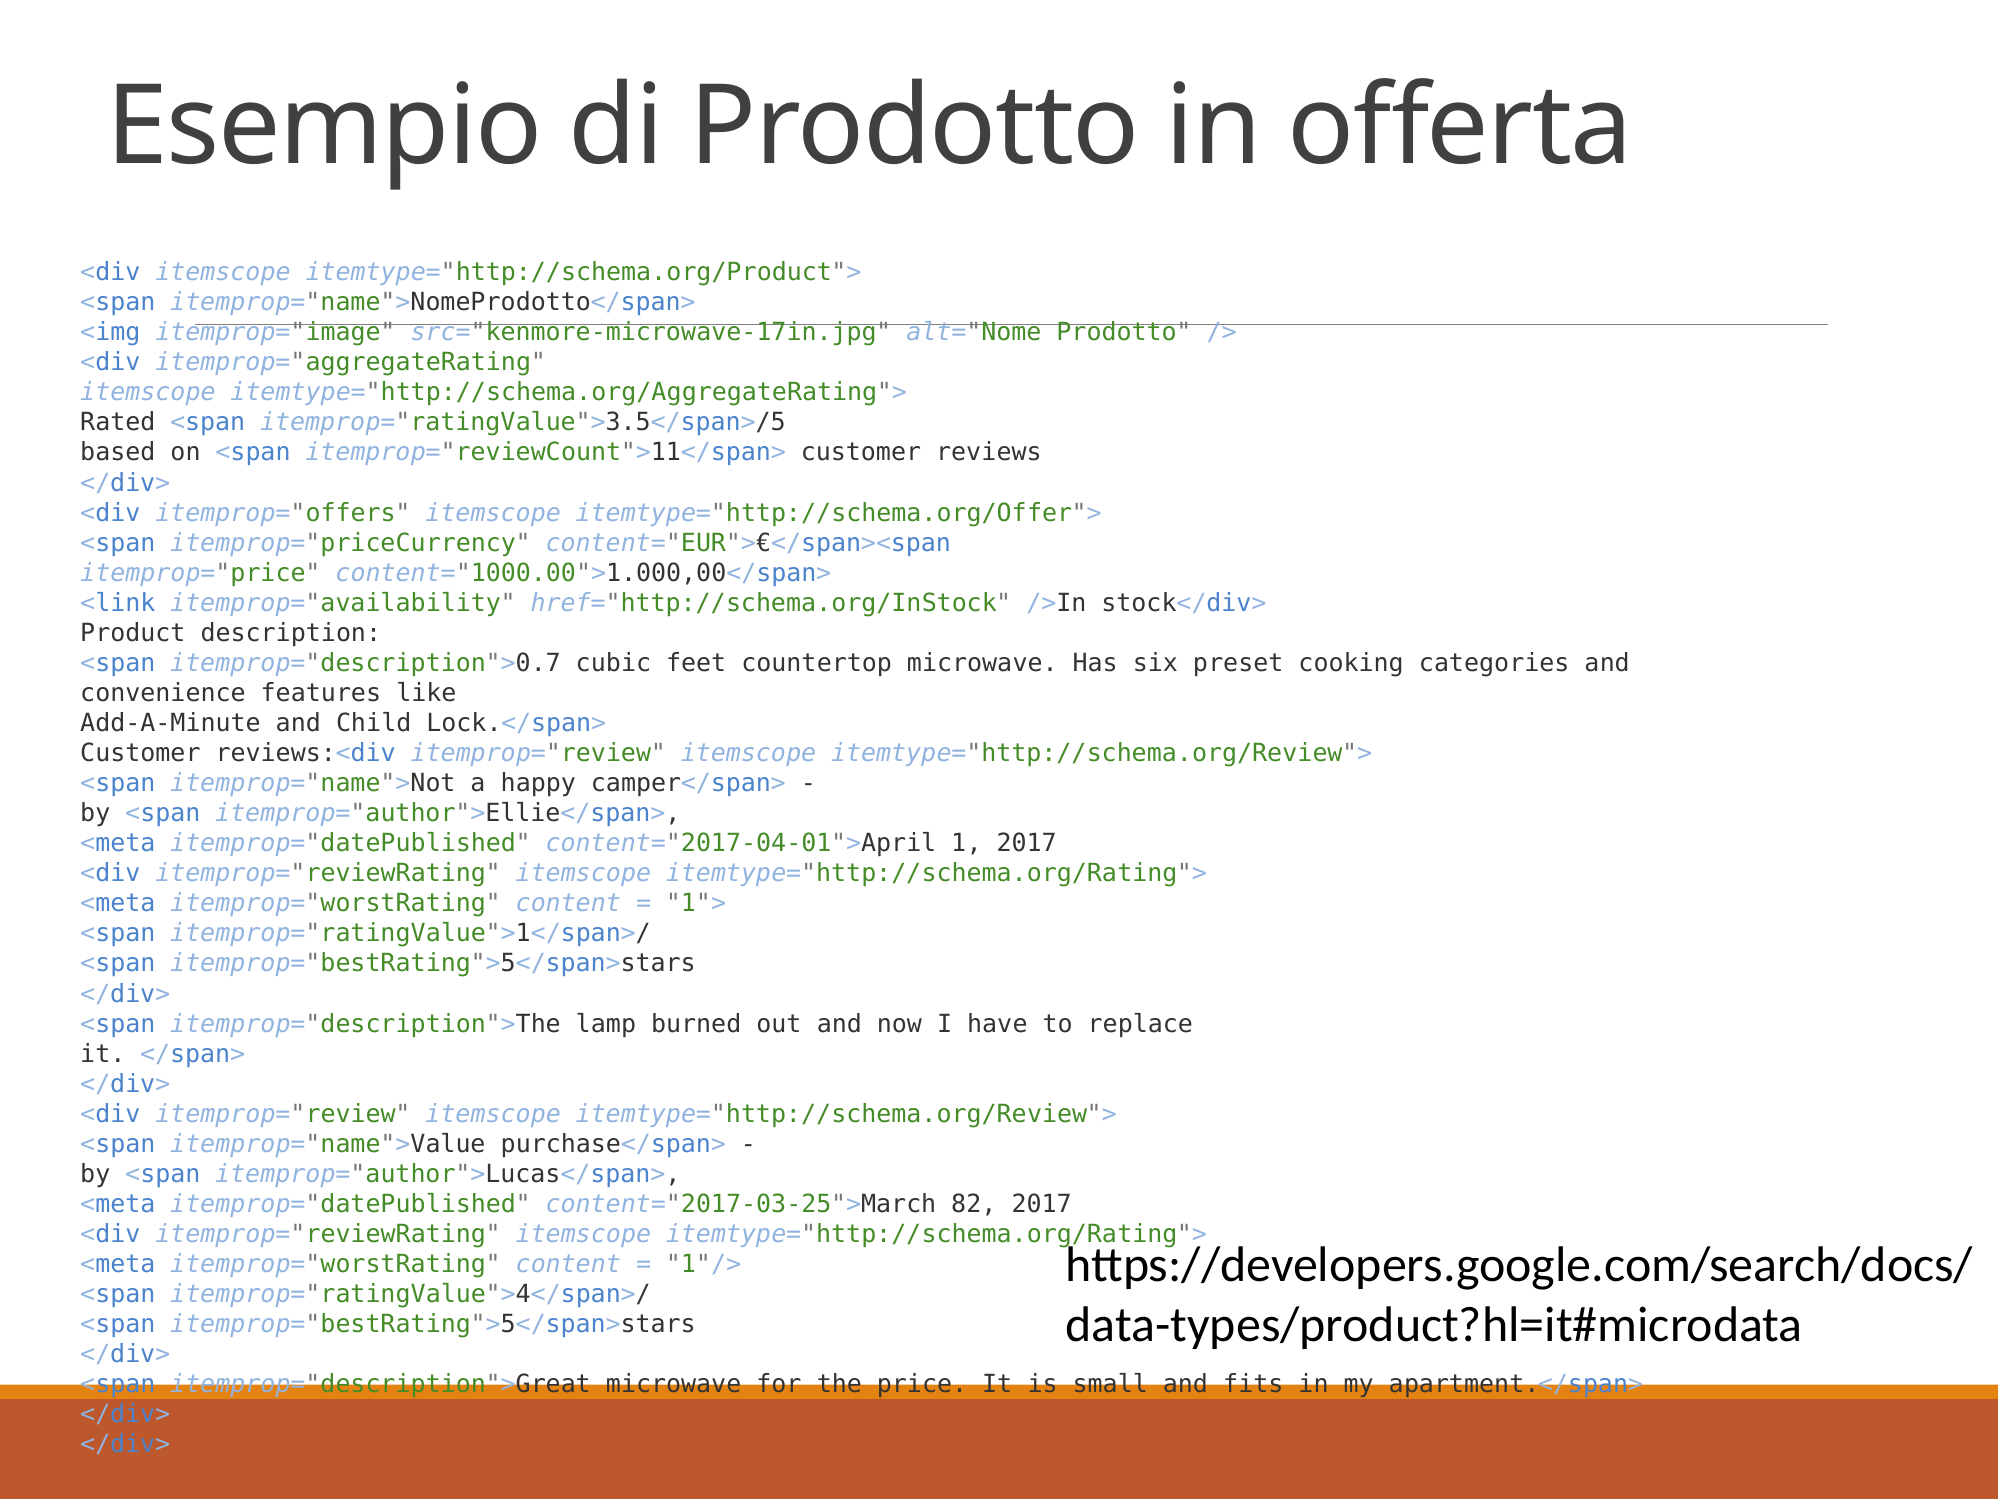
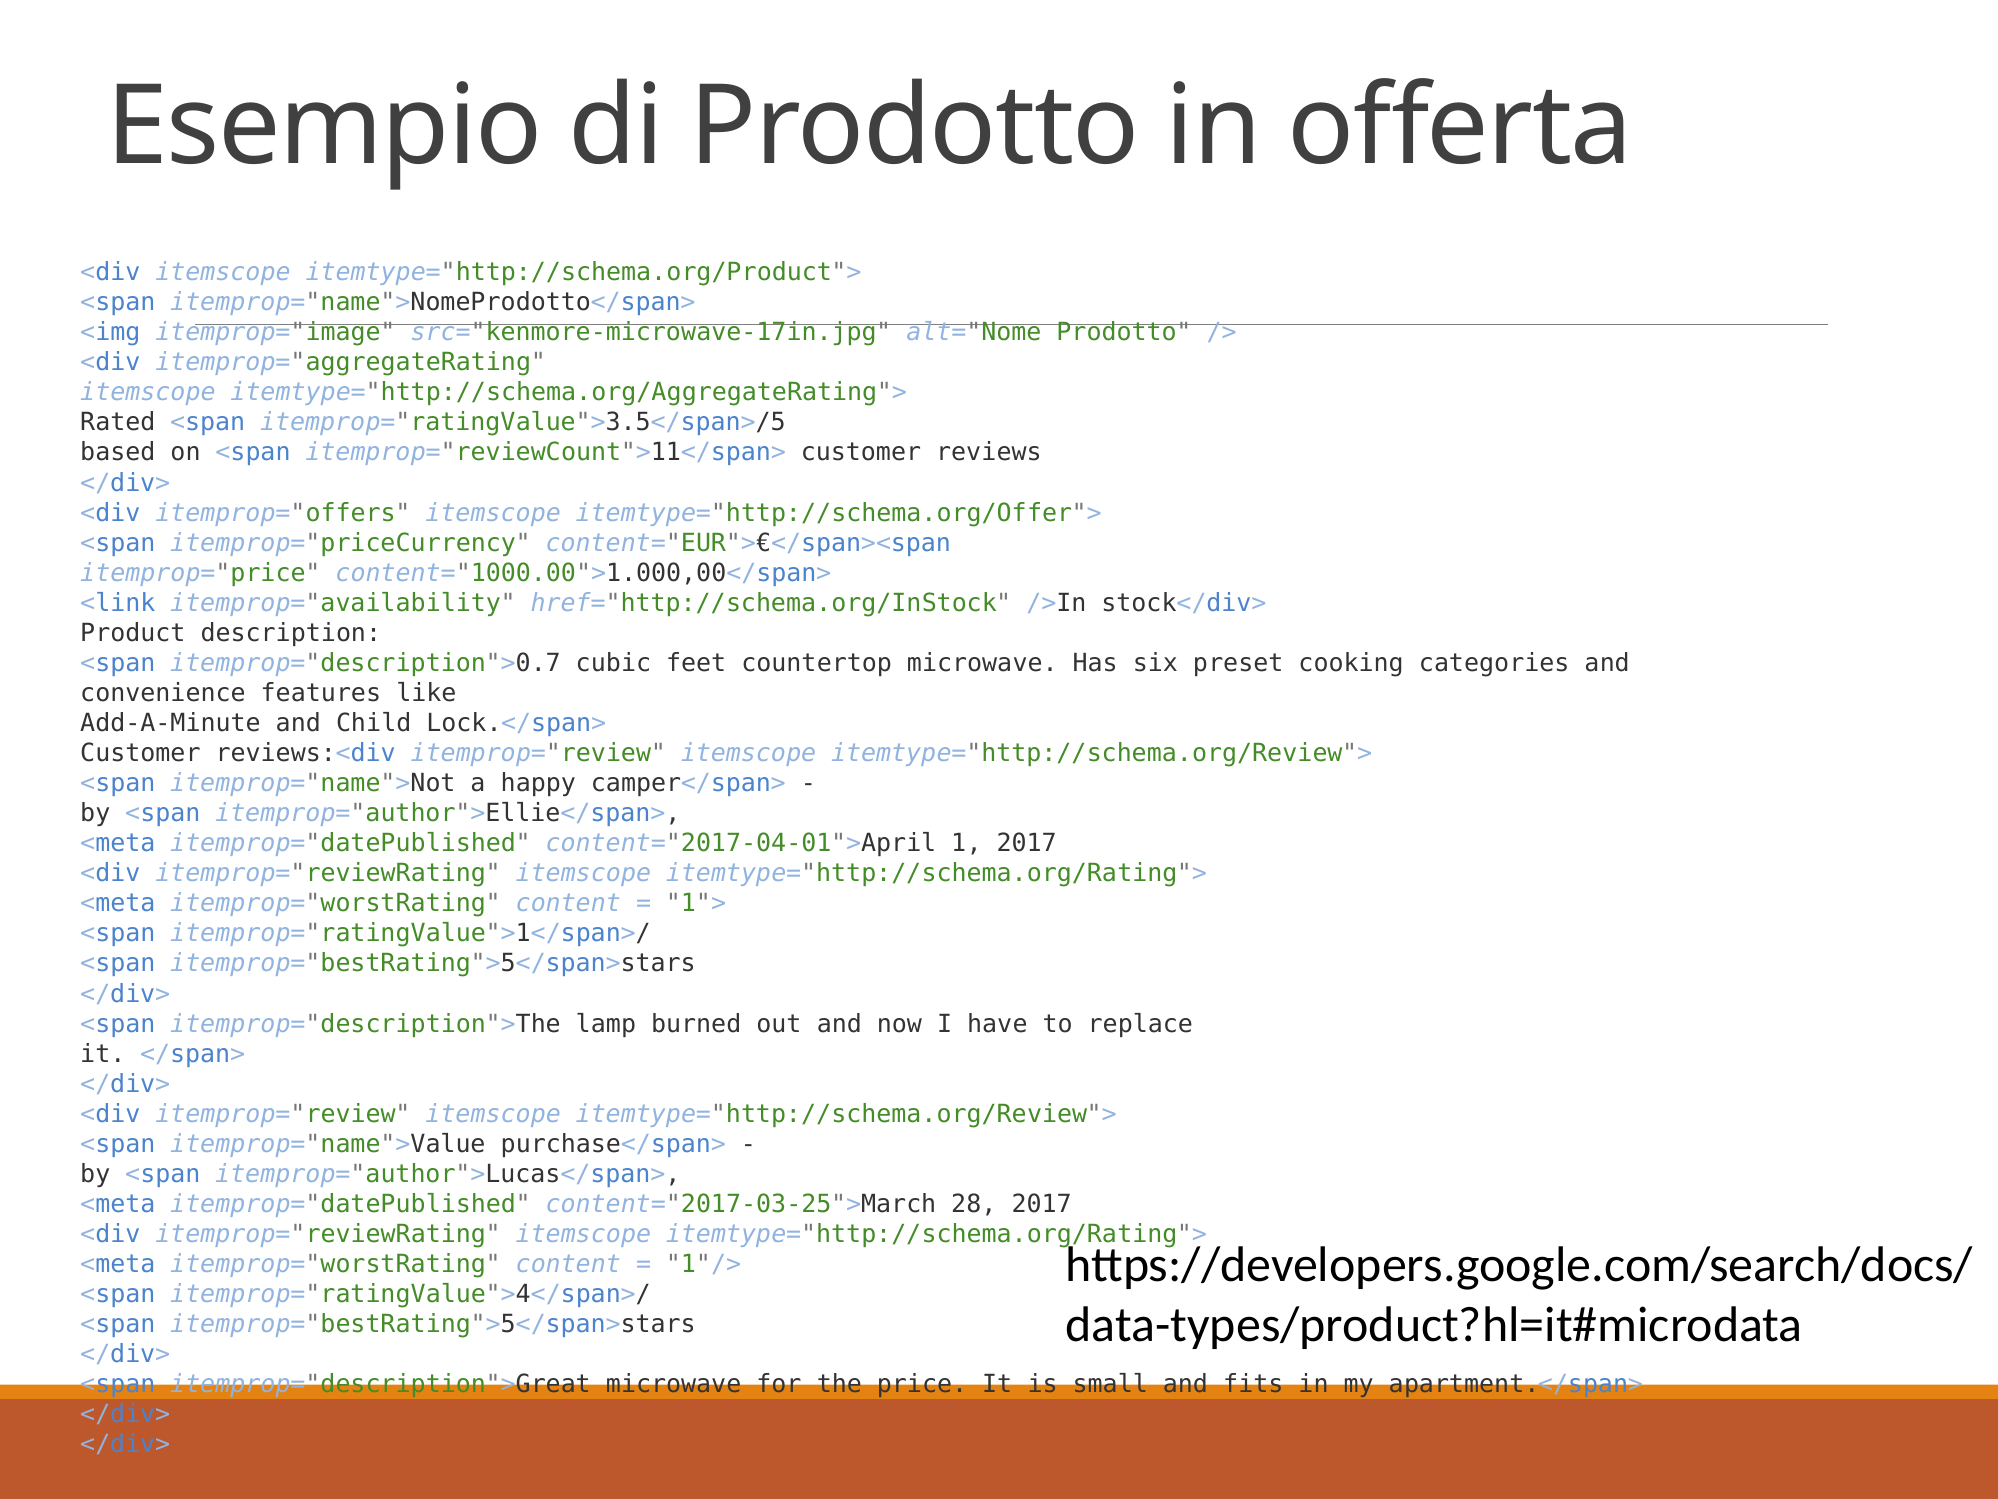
82: 82 -> 28 (974, 1204)
